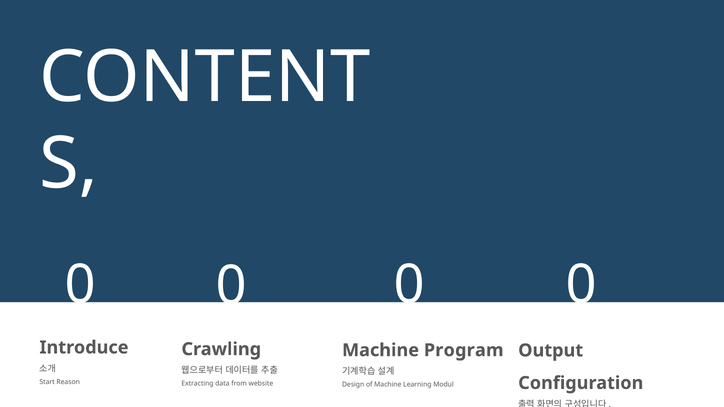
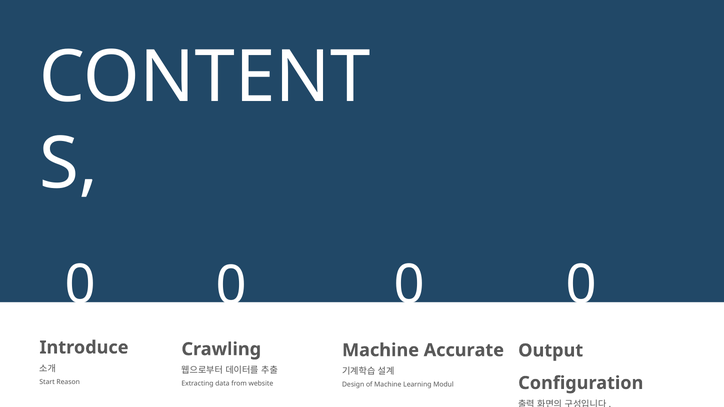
Program: Program -> Accurate (464, 350)
